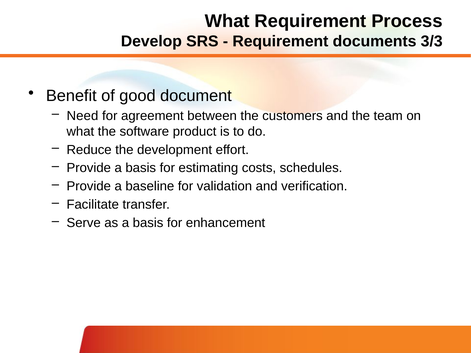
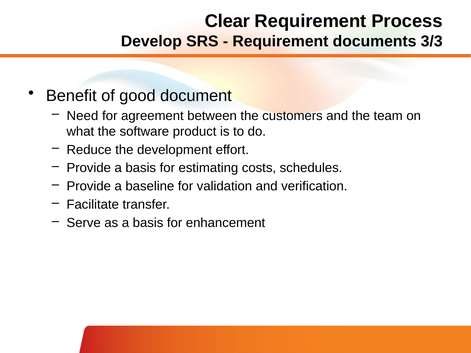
What: What -> Clear (227, 21)
